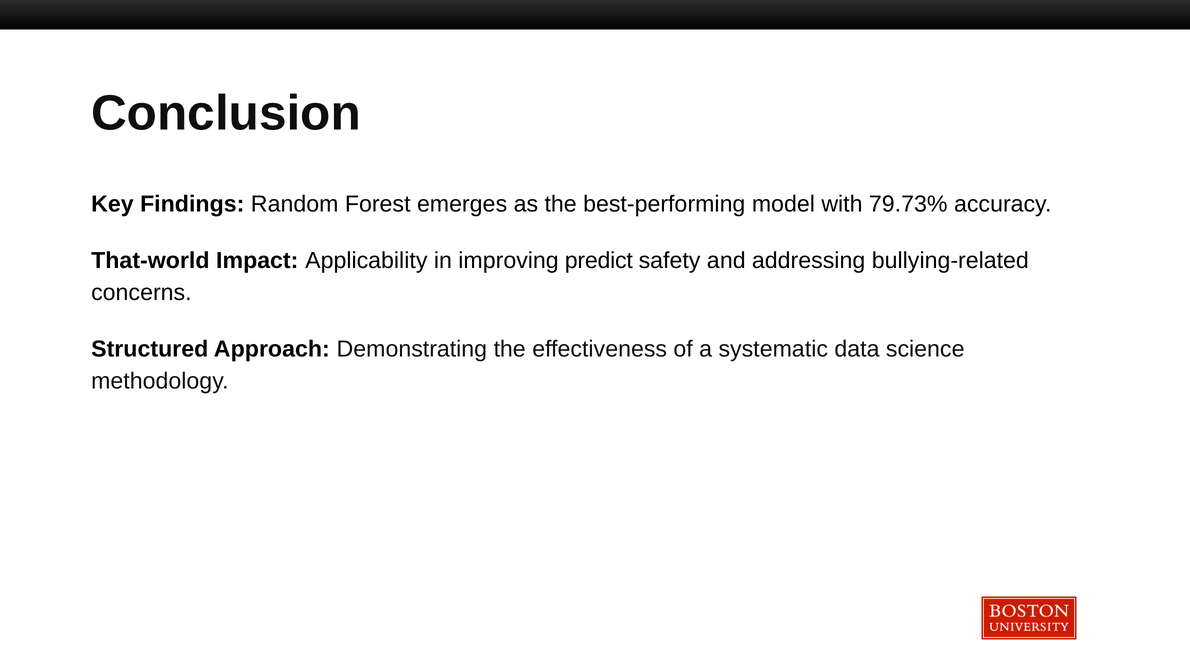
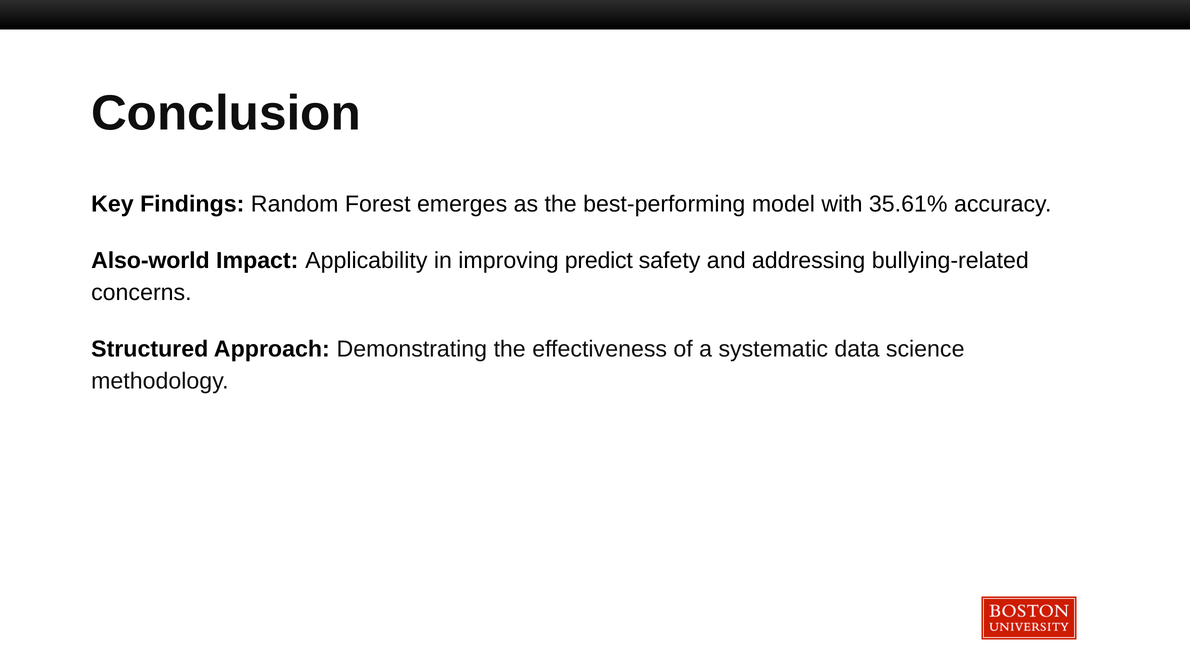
79.73%: 79.73% -> 35.61% (908, 204)
That-world: That-world -> Also-world (150, 261)
